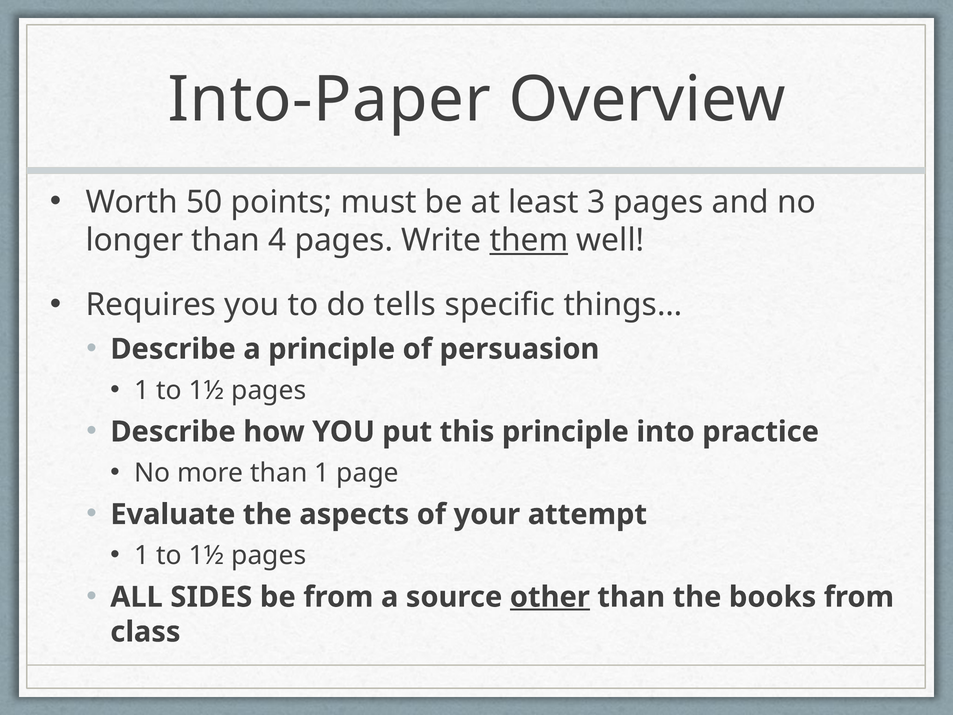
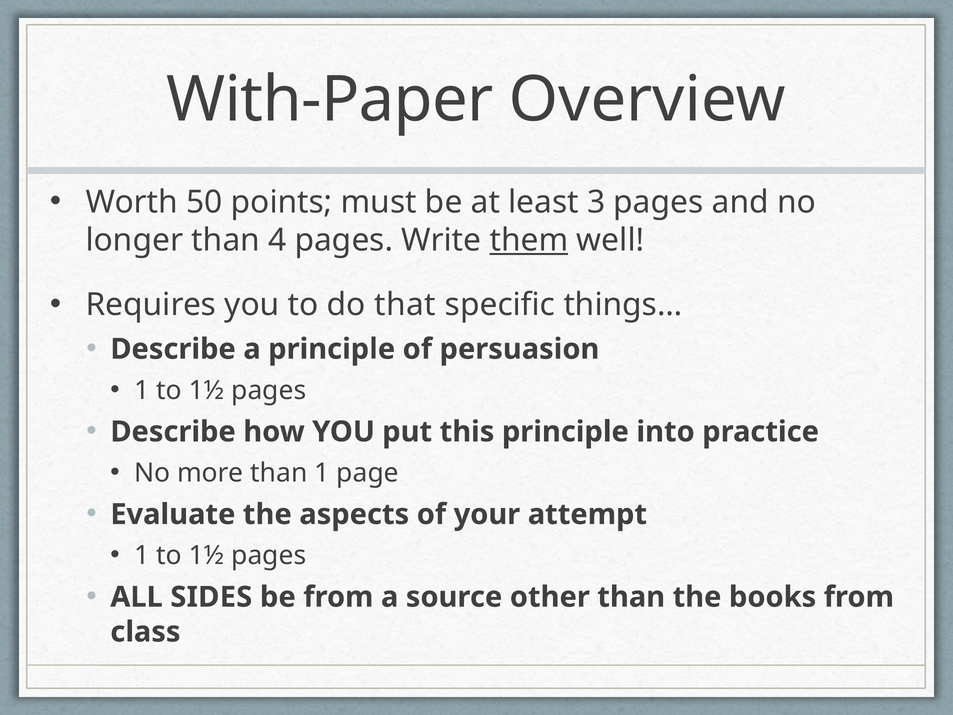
Into-Paper: Into-Paper -> With-Paper (330, 100)
tells: tells -> that (405, 305)
other underline: present -> none (550, 597)
